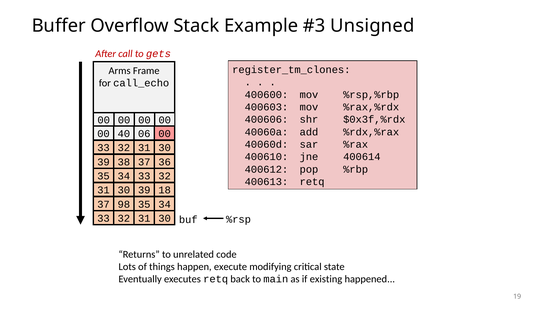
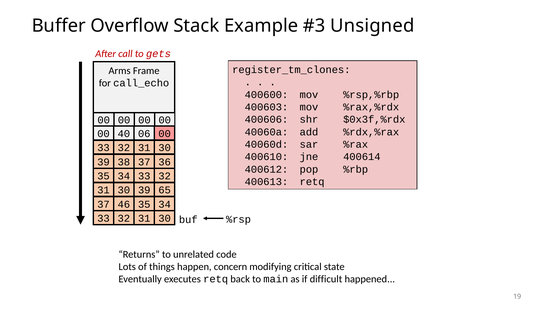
18: 18 -> 65 (165, 190)
98: 98 -> 46 (124, 204)
execute: execute -> concern (231, 267)
existing: existing -> difficult (326, 279)
